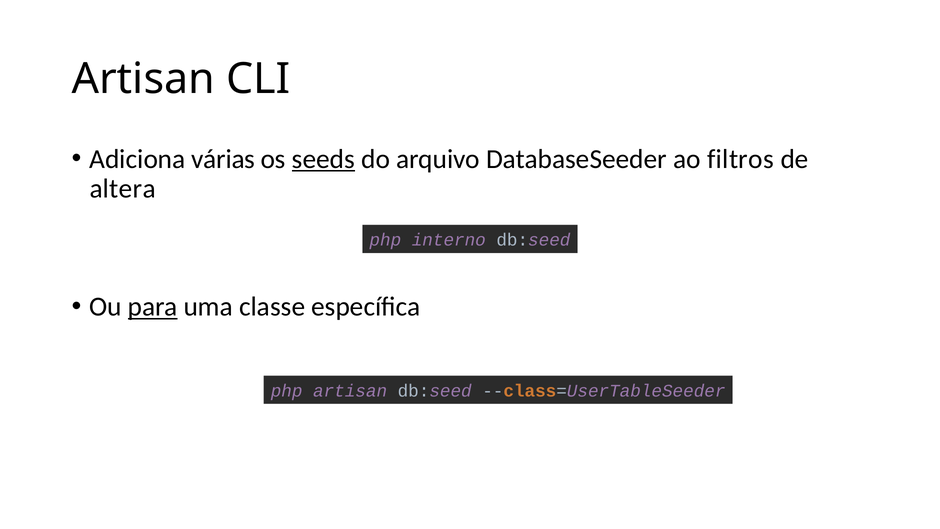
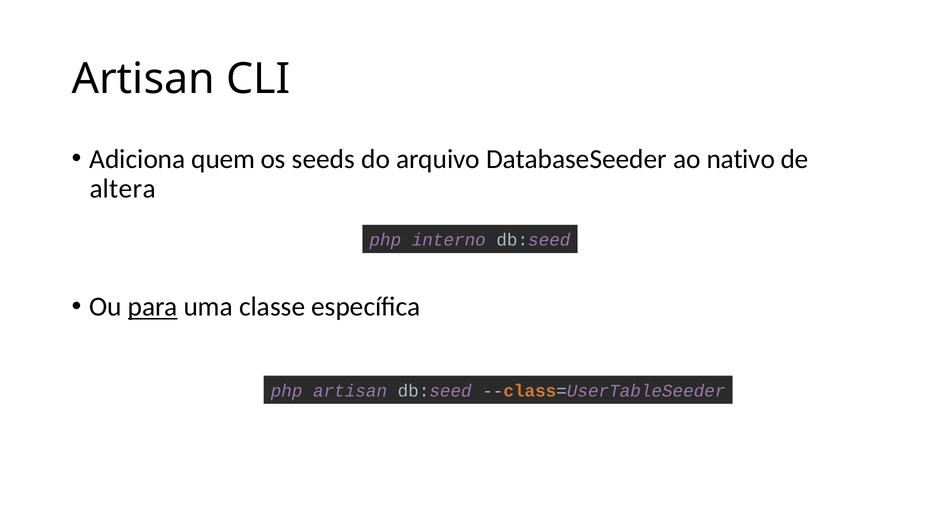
várias: várias -> quem (223, 159)
seeds underline: present -> none (323, 159)
filtros: filtros -> nativo (741, 159)
